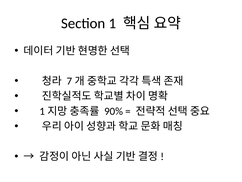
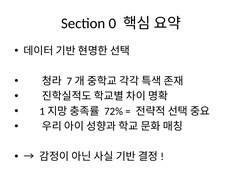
1: 1 -> 0 (112, 23)
90%: 90% -> 72% (114, 111)
